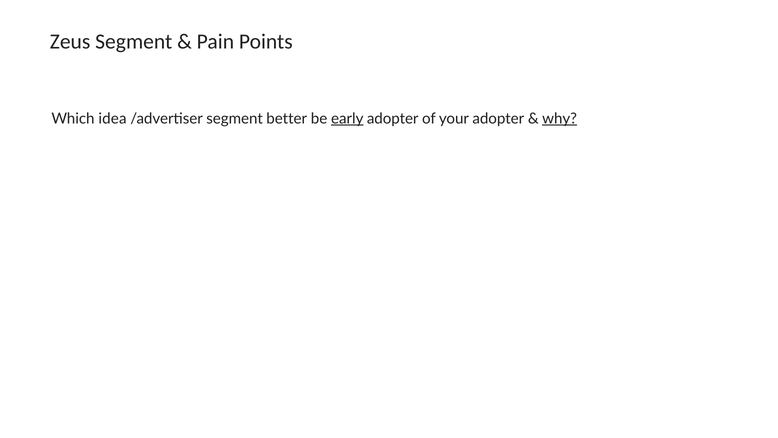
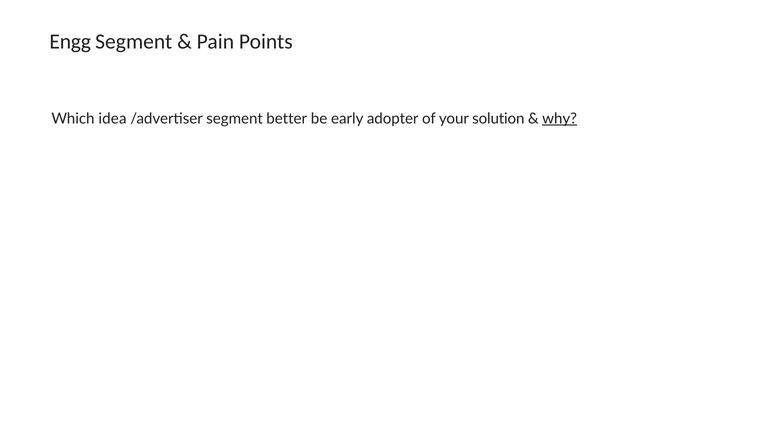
Zeus: Zeus -> Engg (70, 42)
early underline: present -> none (347, 119)
your adopter: adopter -> solution (498, 119)
